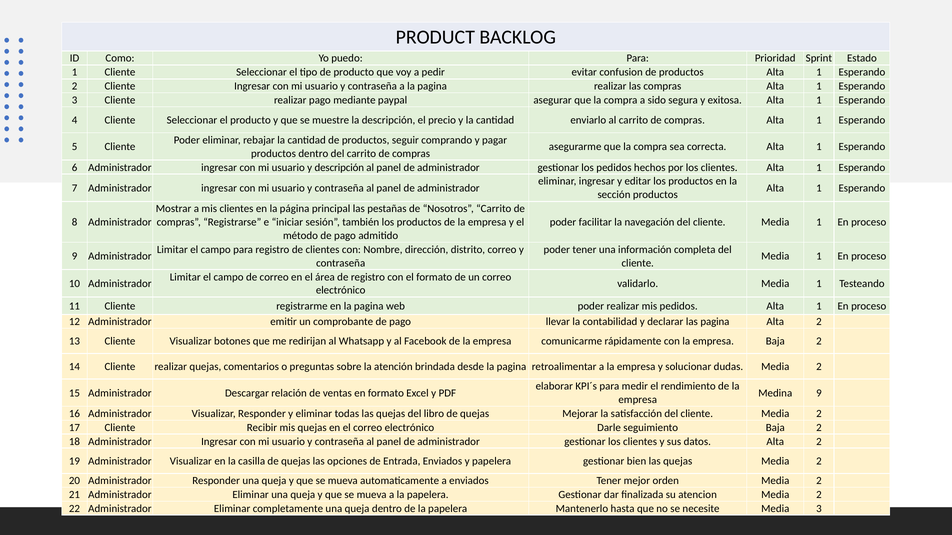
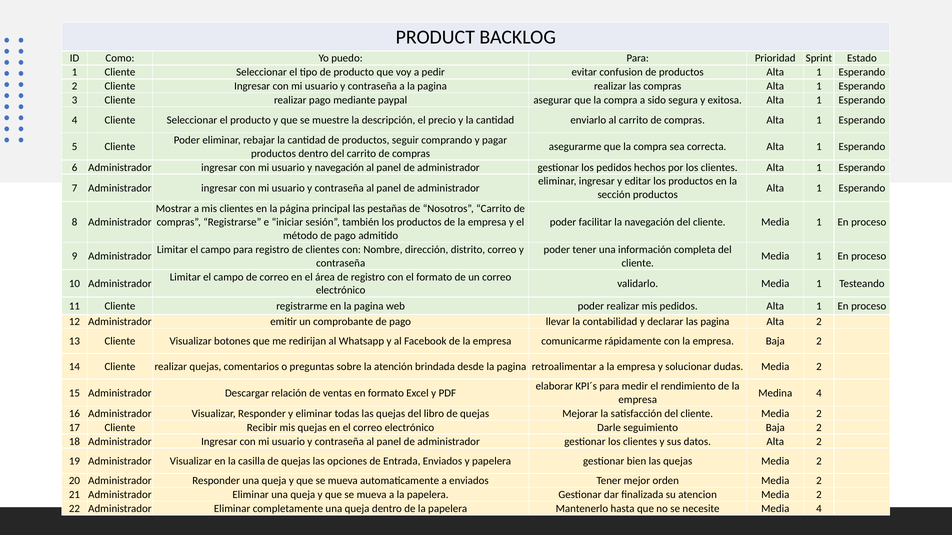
y descripción: descripción -> navegación (339, 168)
Medina 9: 9 -> 4 (819, 393)
Media 3: 3 -> 4 (819, 509)
